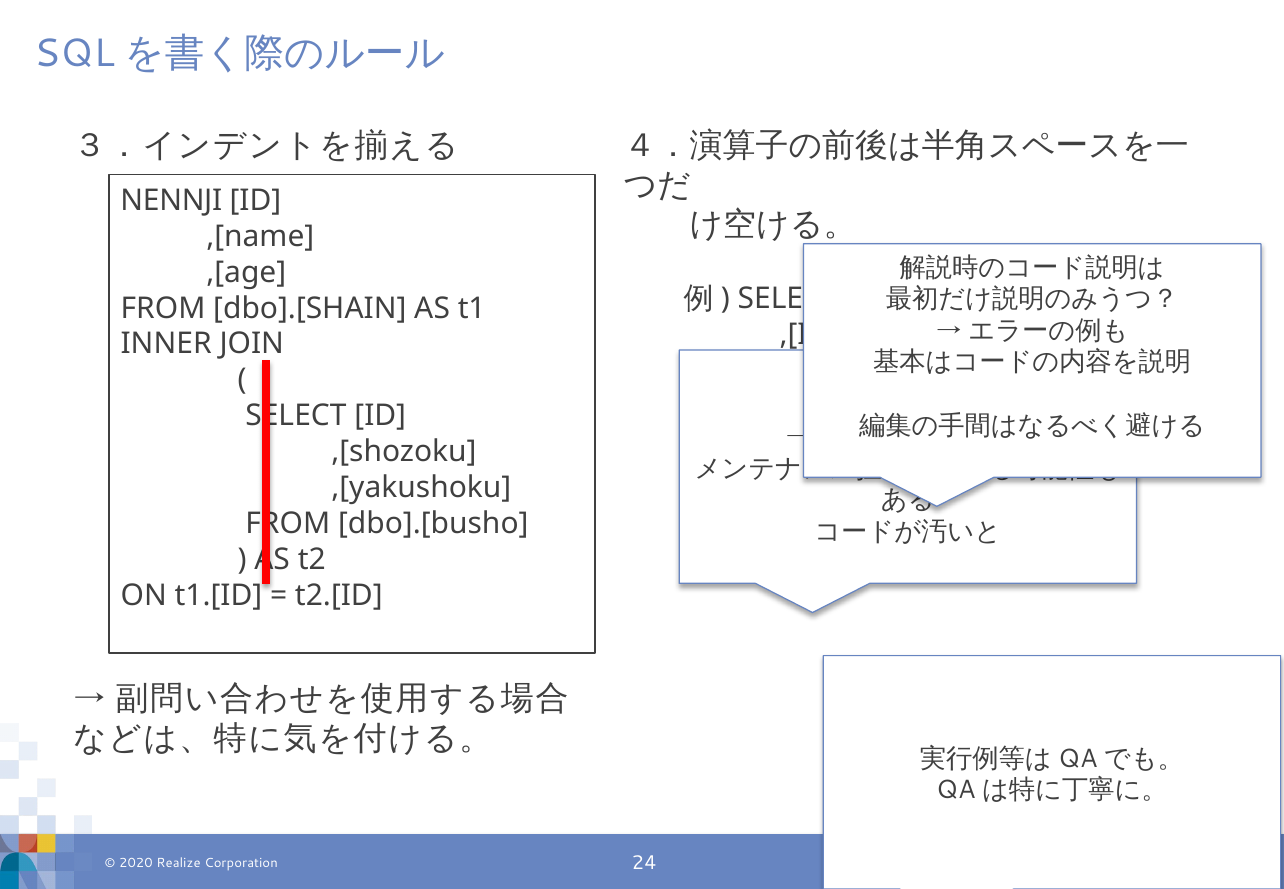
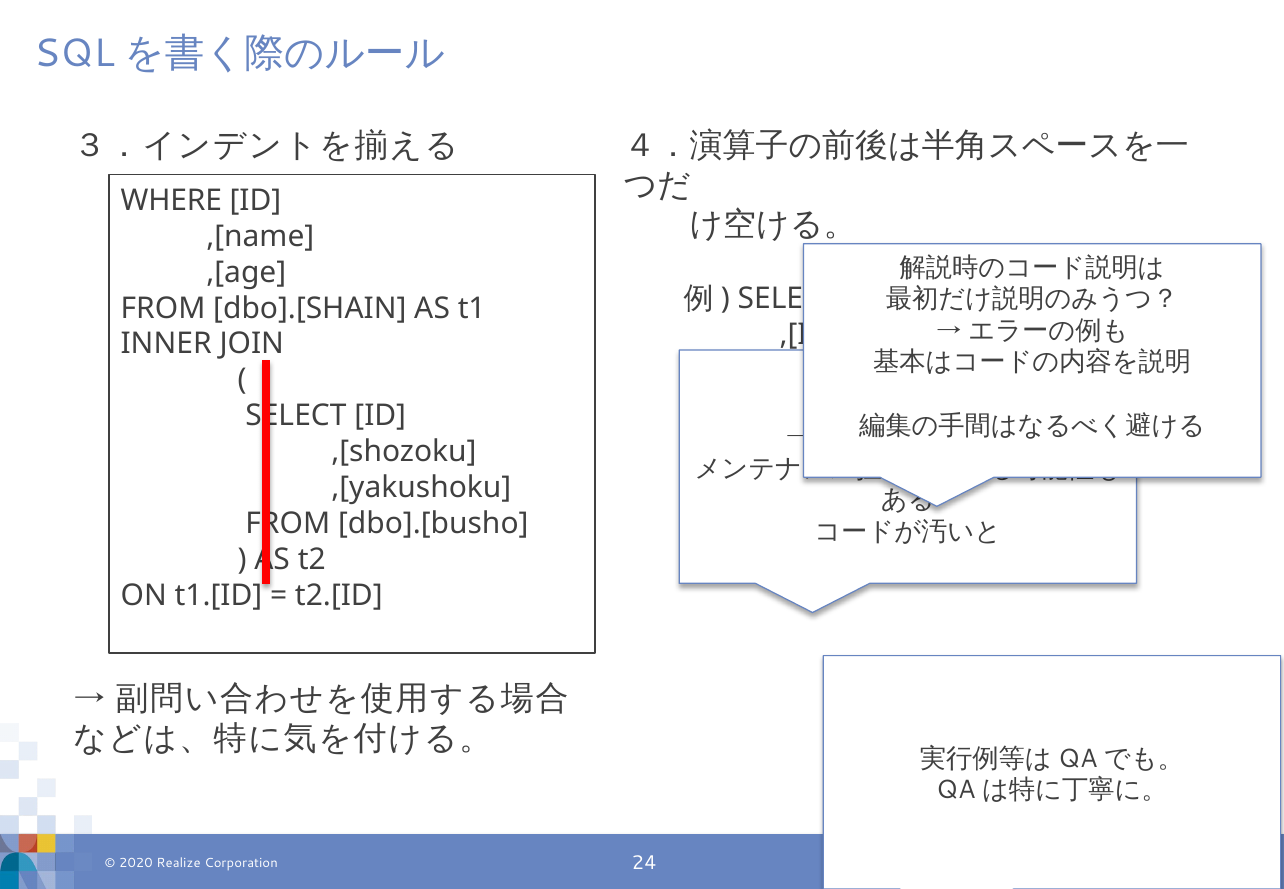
NENNJI: NENNJI -> WHERE (171, 200)
